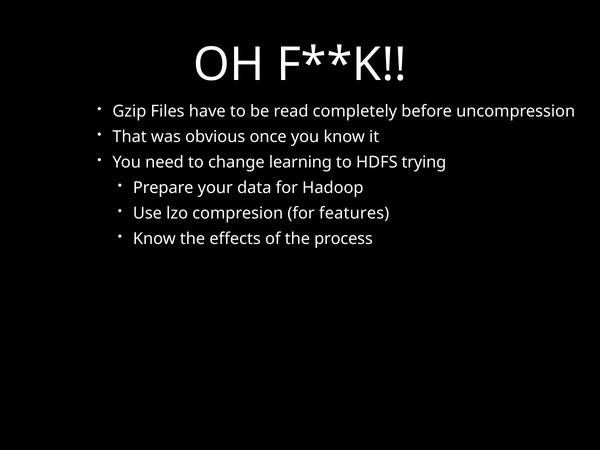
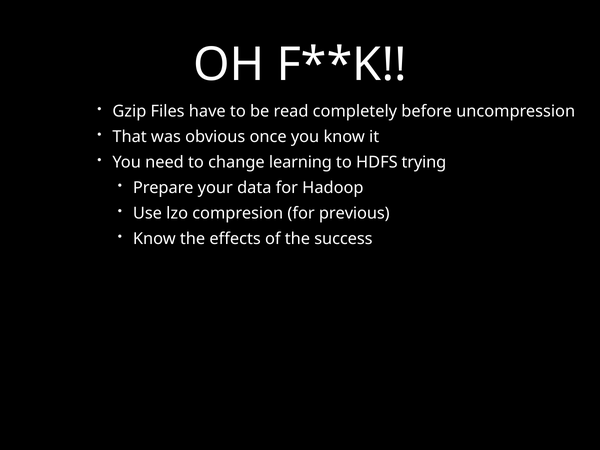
features: features -> previous (354, 213)
process: process -> success (343, 239)
